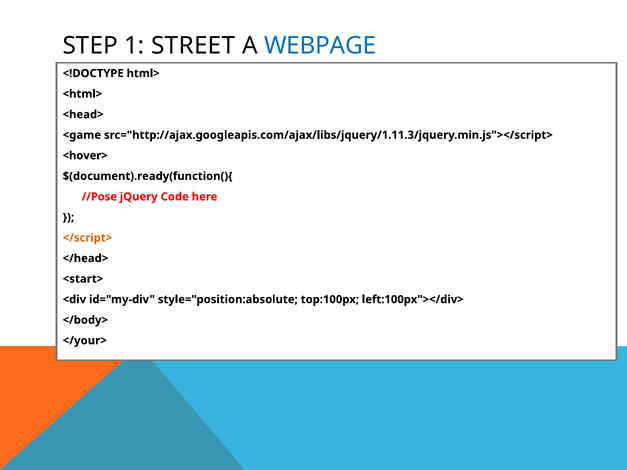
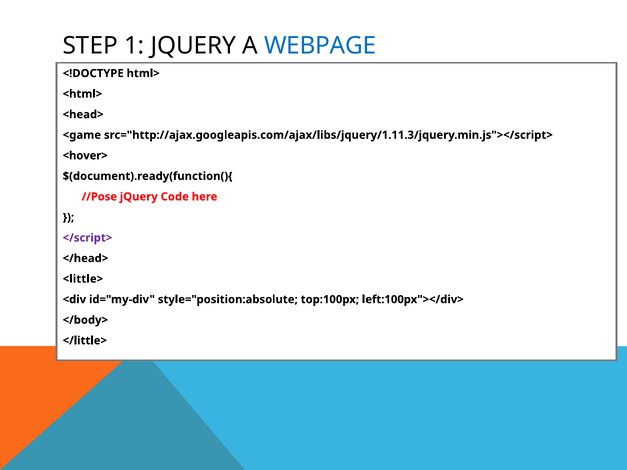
1 STREET: STREET -> JQUERY (193, 46)
</script> colour: orange -> purple (87, 238)
<start>: <start> -> <little> (83, 279)
</your>: </your> -> </little> (85, 341)
